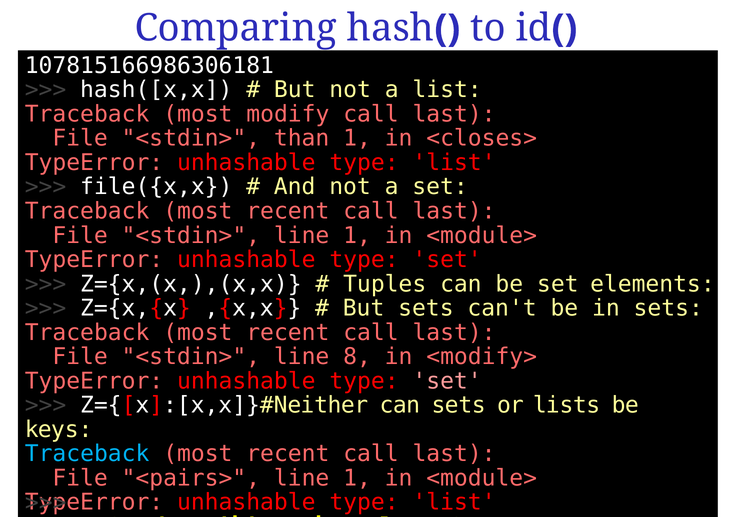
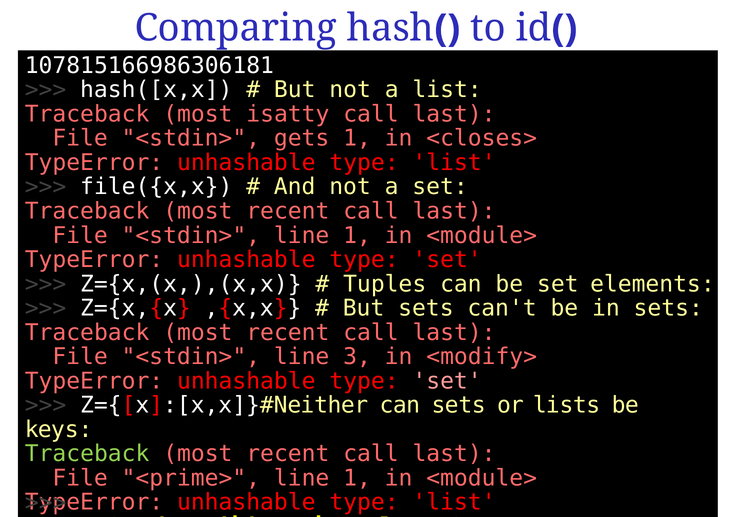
modify: modify -> isatty (288, 114)
than: than -> gets (302, 139)
8: 8 -> 3 (357, 357)
Traceback colour: light blue -> light green (87, 454)
<pairs>: <pairs> -> <prime> (191, 479)
